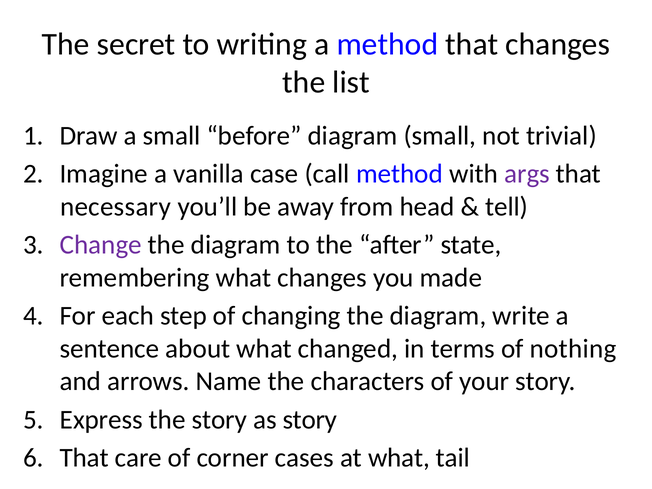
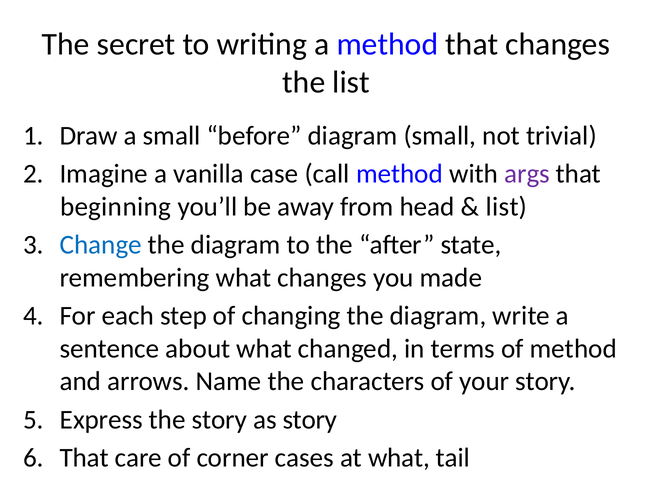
necessary: necessary -> beginning (115, 207)
tell: tell -> list (506, 207)
Change colour: purple -> blue (101, 245)
of nothing: nothing -> method (573, 349)
